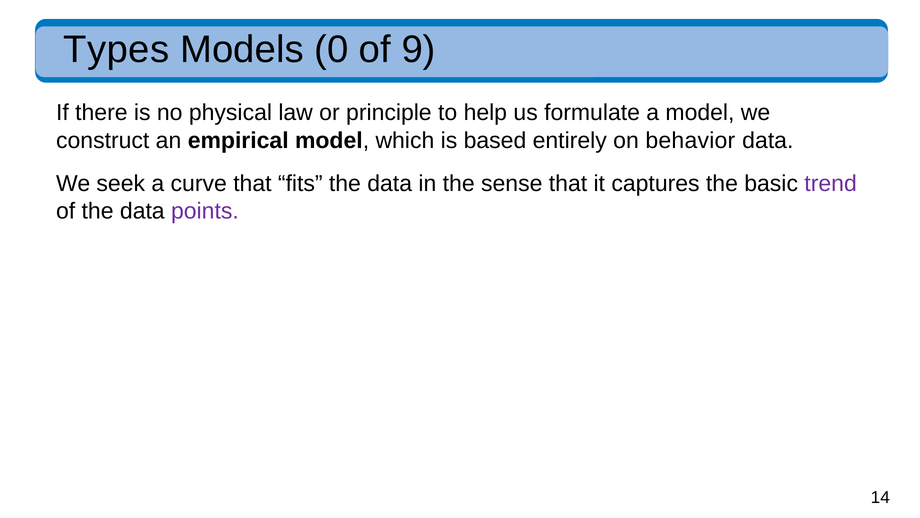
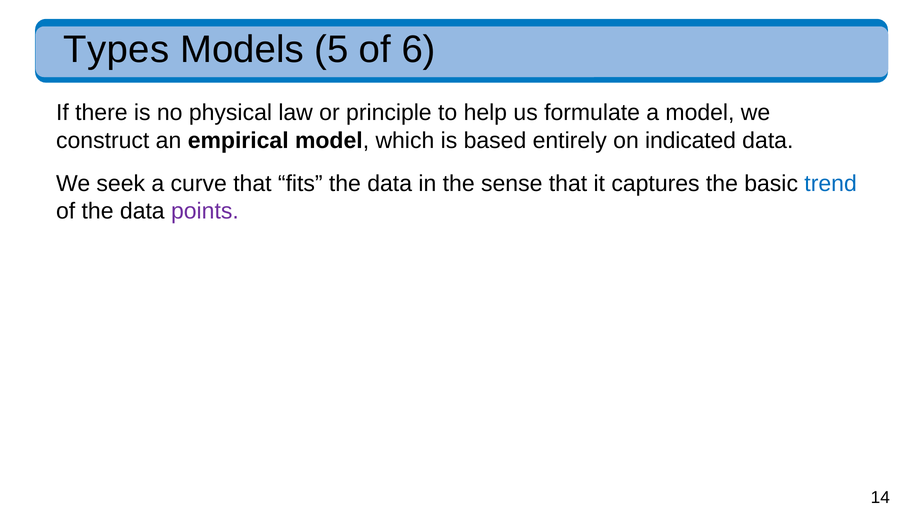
0: 0 -> 5 (331, 49)
9: 9 -> 6 (419, 49)
behavior: behavior -> indicated (691, 140)
trend colour: purple -> blue (831, 183)
